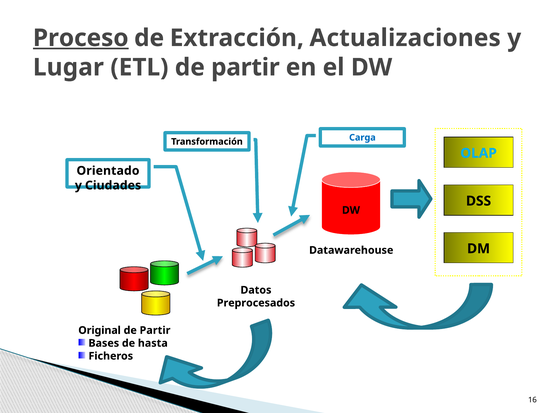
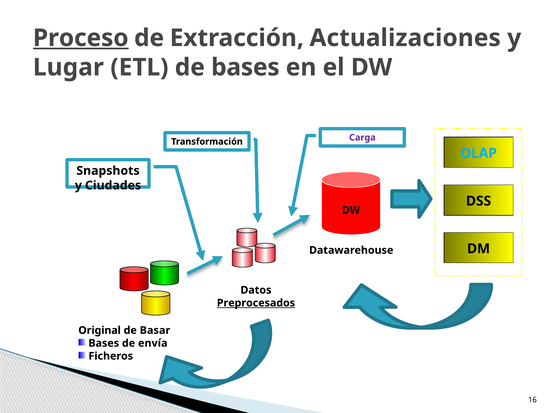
ETL de partir: partir -> bases (245, 67)
Carga colour: blue -> purple (362, 137)
Orientado: Orientado -> Snapshots (108, 171)
Preprocesados underline: none -> present (256, 303)
Partir: Partir -> Basar (155, 330)
hasta: hasta -> envía (153, 343)
